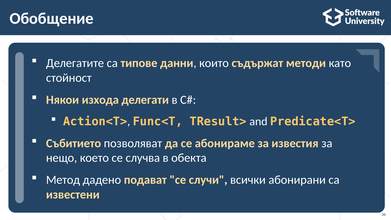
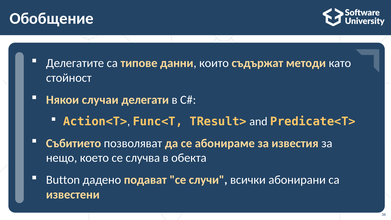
изхода: изхода -> случаи (100, 100)
Метод: Метод -> Button (63, 180)
